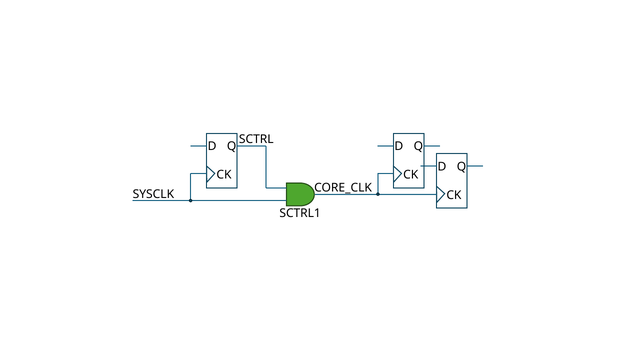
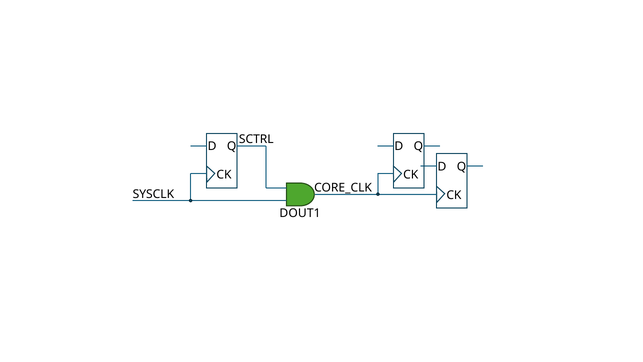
SCTRL1: SCTRL1 -> DOUT1 (300, 213)
